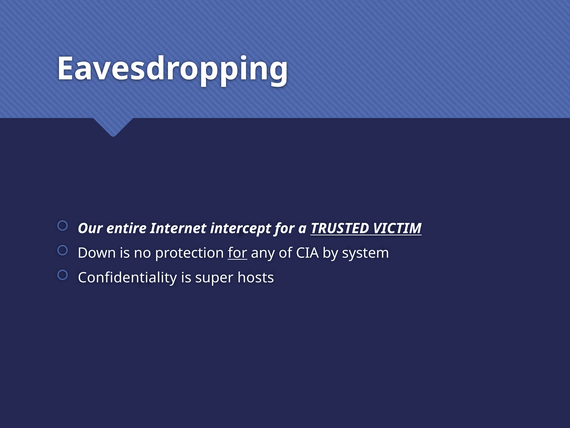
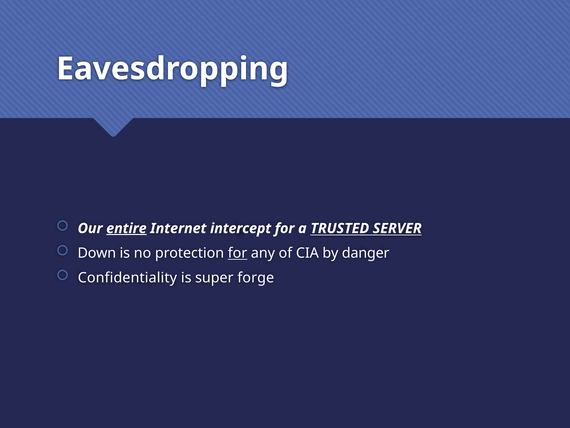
entire underline: none -> present (126, 228)
VICTIM: VICTIM -> SERVER (397, 228)
system: system -> danger (366, 253)
hosts: hosts -> forge (256, 278)
